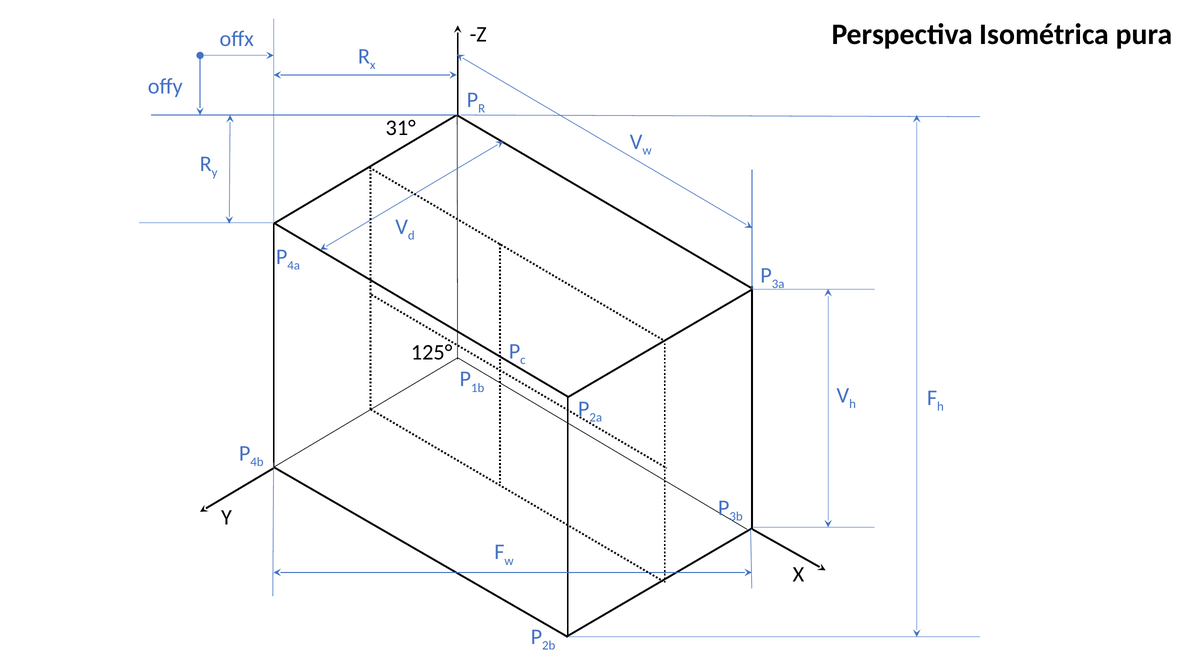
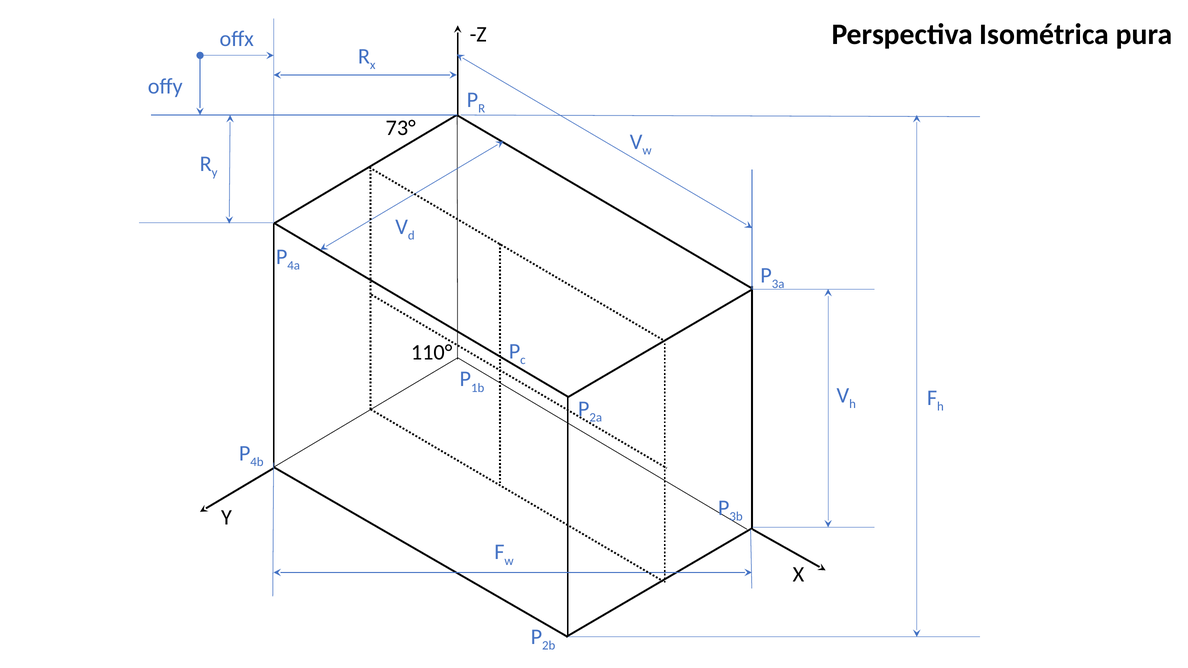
31°: 31° -> 73° (401, 128)
125°: 125° -> 110° (432, 353)
